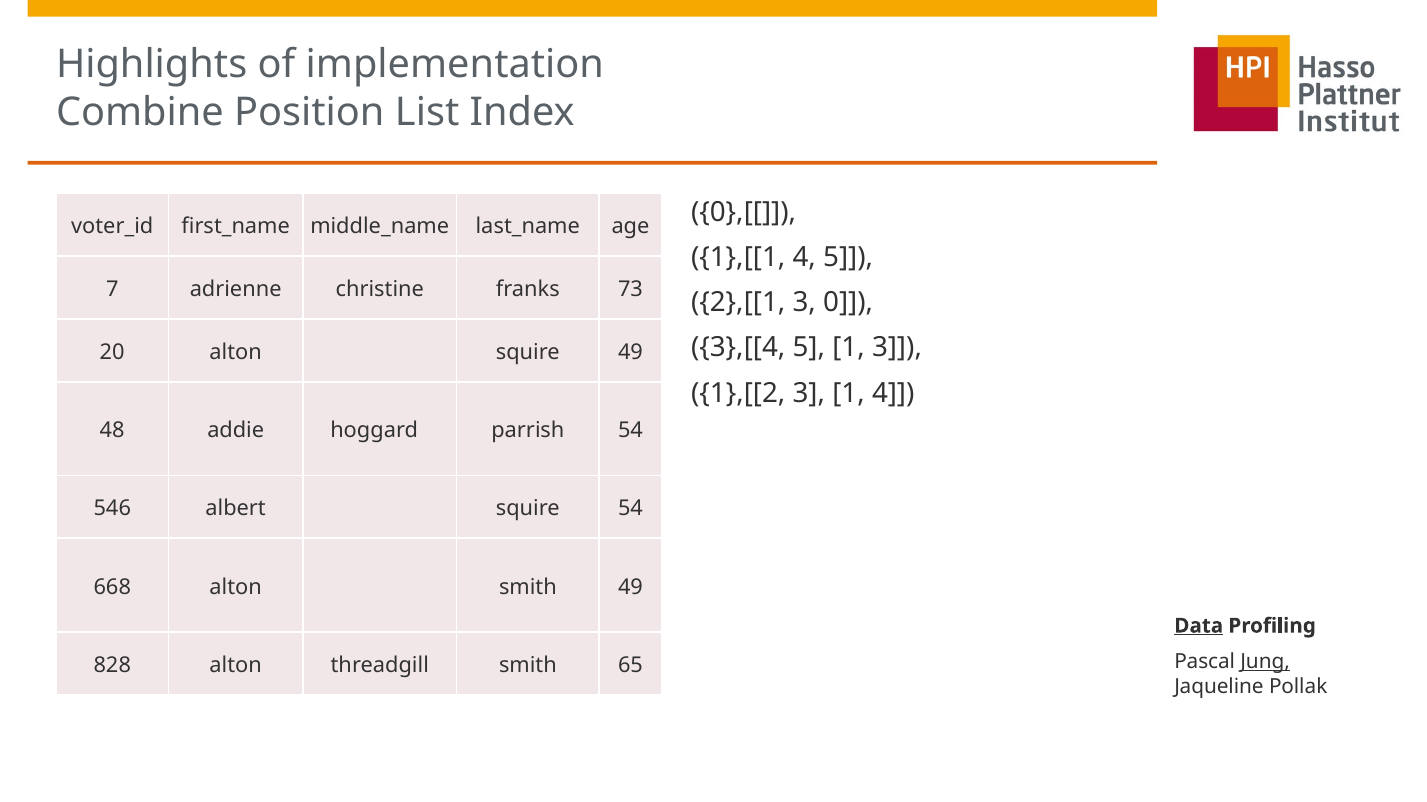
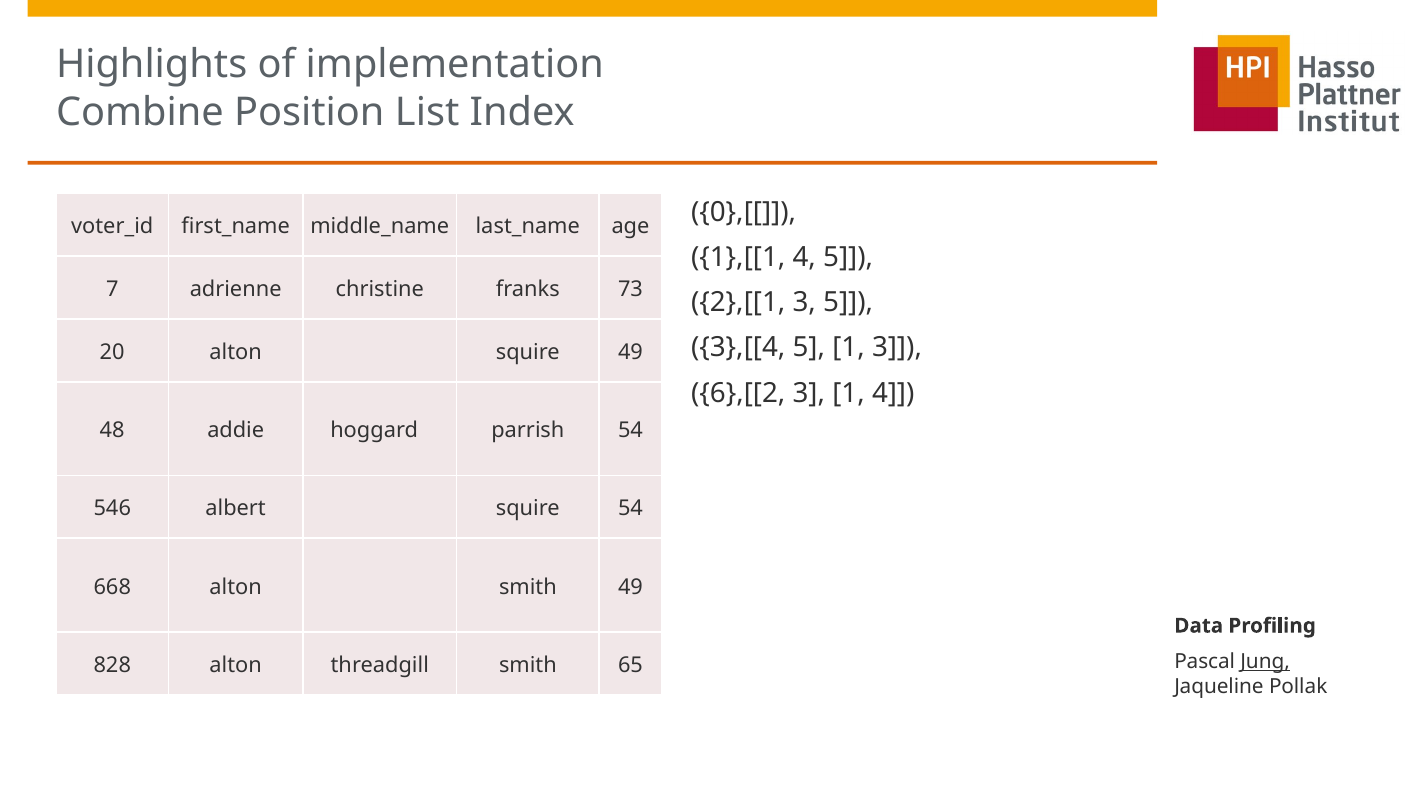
3 0: 0 -> 5 (848, 303)
1},[[2: 1},[[2 -> 6},[[2 (738, 393)
Data underline: present -> none (1199, 626)
